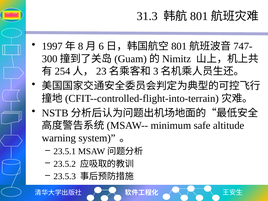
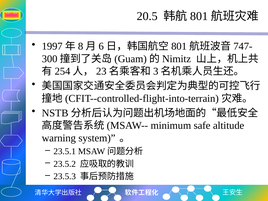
31.3: 31.3 -> 20.5 (147, 16)
